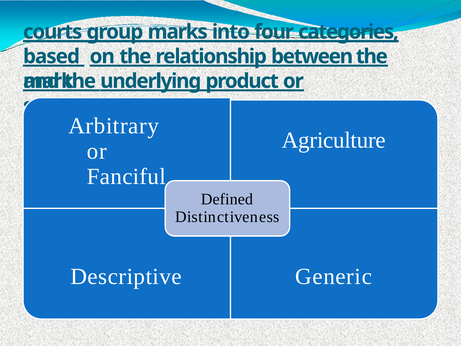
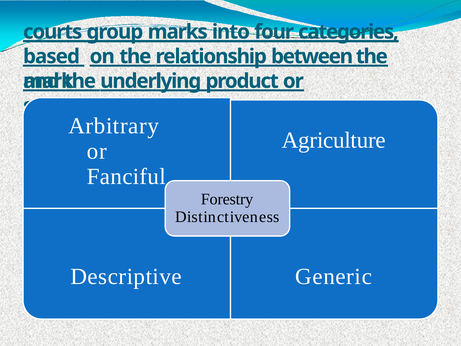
Defined: Defined -> Forestry (227, 199)
